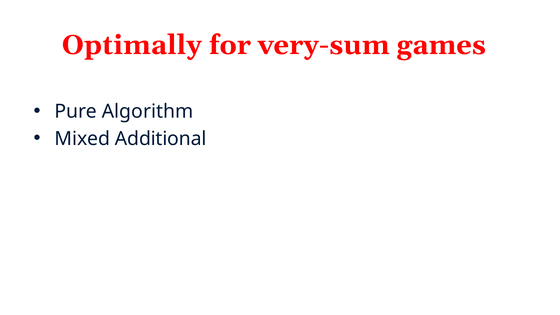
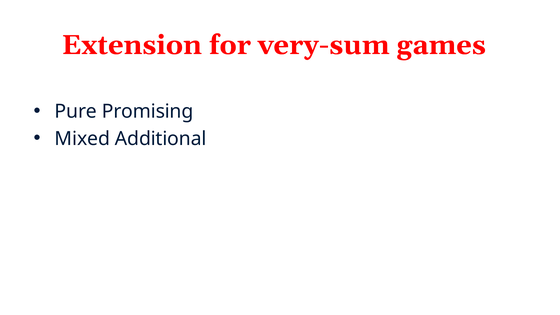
Optimally: Optimally -> Extension (132, 45)
Algorithm: Algorithm -> Promising (148, 111)
